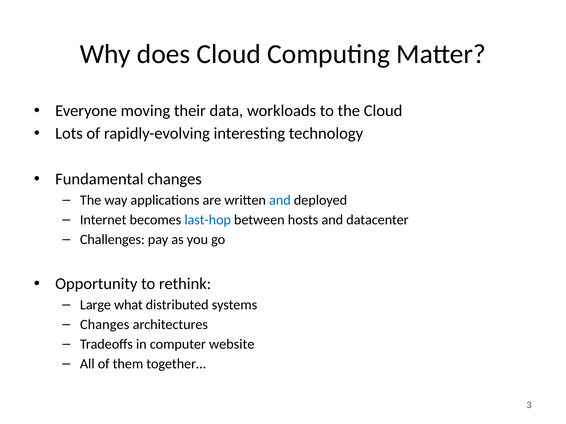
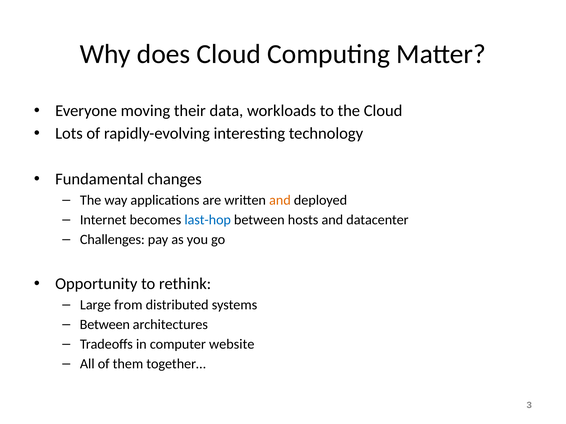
and colour: blue -> orange (280, 200)
what: what -> from (128, 305)
Changes: Changes -> Between (105, 325)
